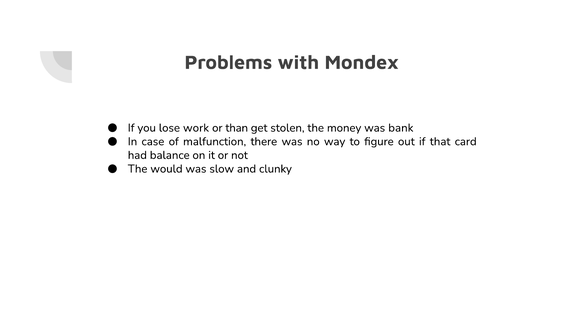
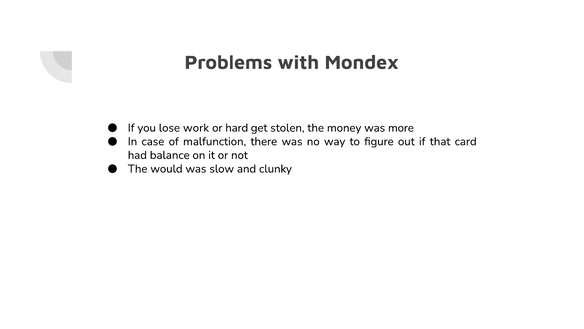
than: than -> hard (237, 128)
bank: bank -> more (401, 128)
